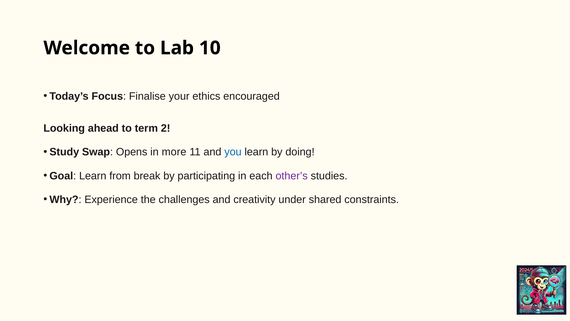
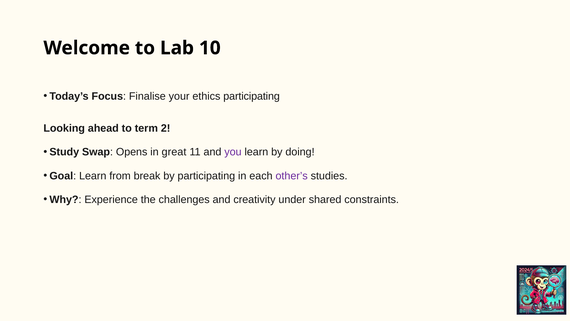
ethics encouraged: encouraged -> participating (252, 96)
more: more -> great (174, 152)
you colour: blue -> purple (233, 152)
